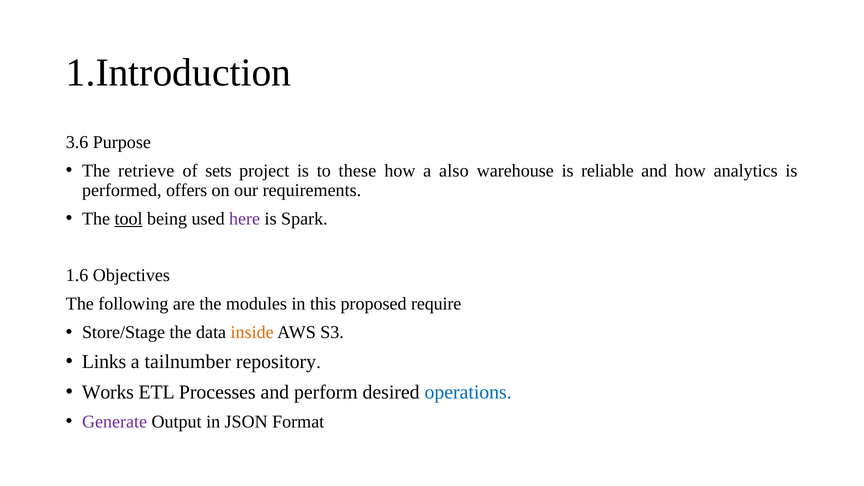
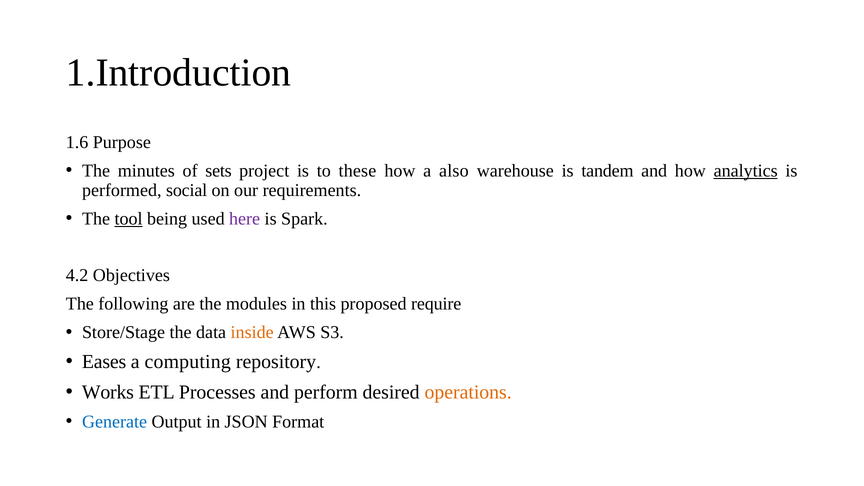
3.6: 3.6 -> 1.6 (77, 142)
retrieve: retrieve -> minutes (146, 171)
reliable: reliable -> tandem (607, 171)
analytics underline: none -> present (746, 171)
offers: offers -> social (187, 190)
1.6: 1.6 -> 4.2 (77, 275)
Links: Links -> Eases (104, 362)
tailnumber: tailnumber -> computing (188, 362)
operations colour: blue -> orange (468, 392)
Generate colour: purple -> blue (115, 422)
